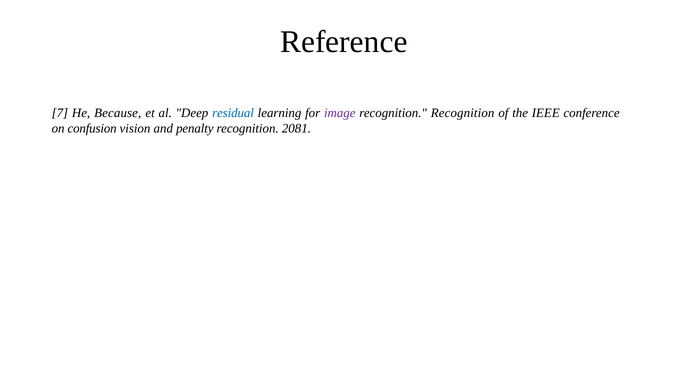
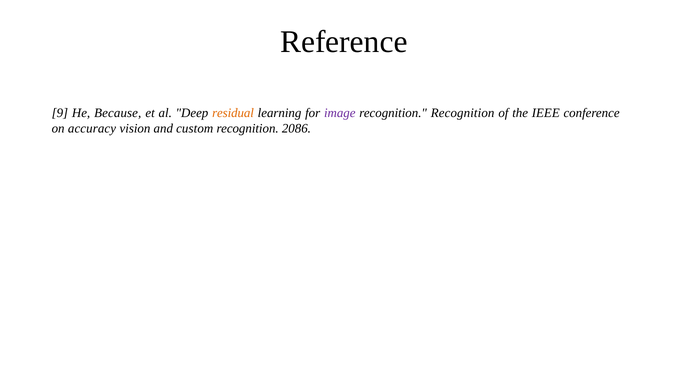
7: 7 -> 9 (60, 113)
residual colour: blue -> orange (233, 113)
confusion: confusion -> accuracy (92, 128)
penalty: penalty -> custom (195, 128)
2081: 2081 -> 2086 (296, 128)
